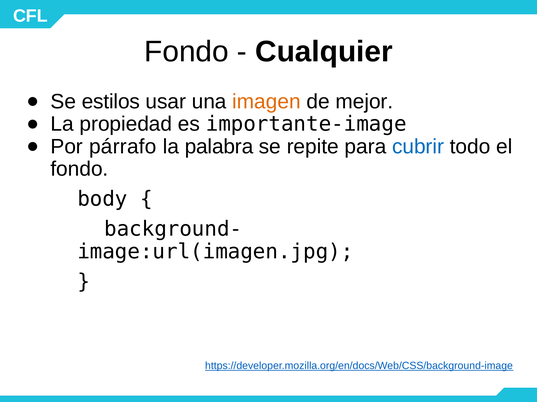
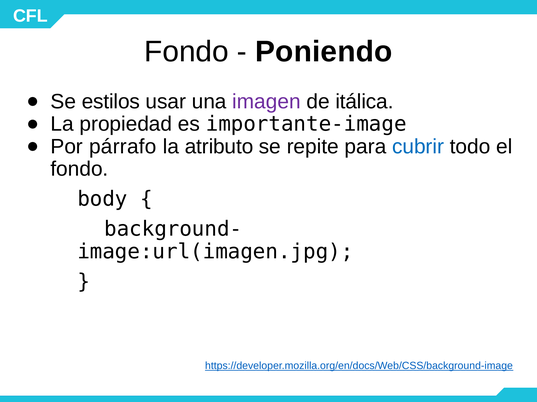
Cualquier: Cualquier -> Poniendo (324, 52)
imagen colour: orange -> purple (267, 102)
mejor: mejor -> itálica (364, 102)
palabra: palabra -> atributo (219, 147)
